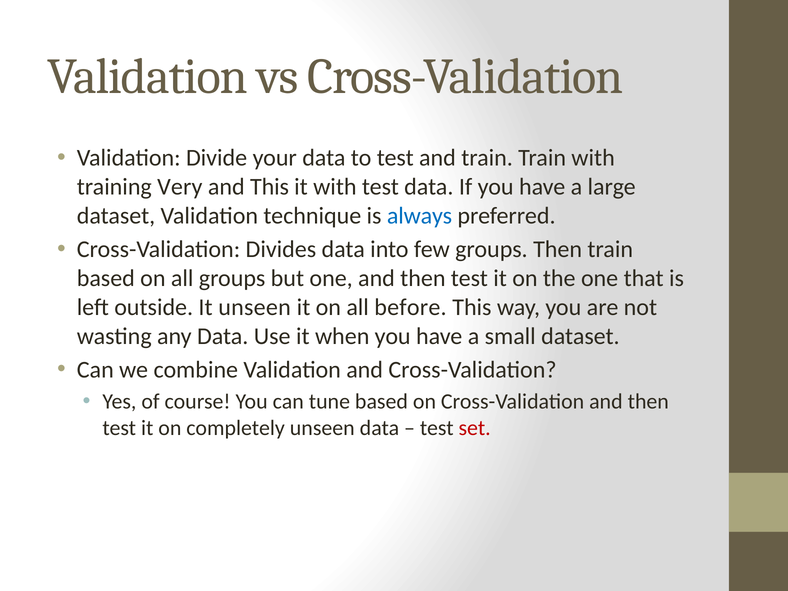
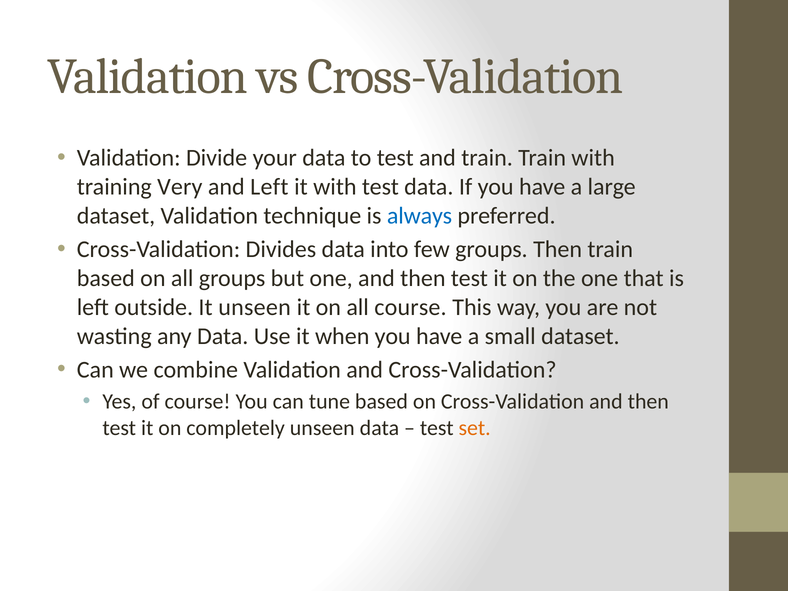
and This: This -> Left (269, 187)
all before: before -> course (411, 307)
set colour: red -> orange (475, 428)
